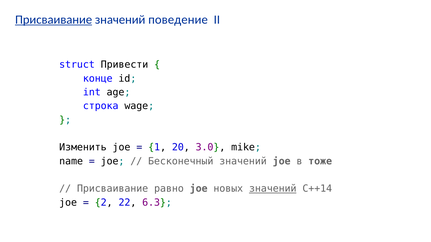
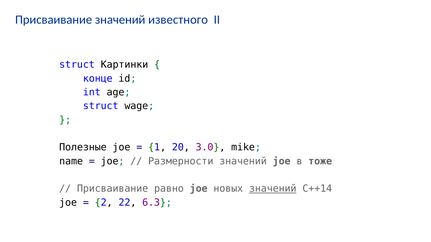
Присваивание underline: present -> none (54, 20)
поведение: поведение -> известного (178, 20)
Привести: Привести -> Картинки (124, 65)
строка: строка -> struct (101, 106)
Изменить: Изменить -> Полезные (83, 148)
Бесконечный: Бесконечный -> Размерности (181, 161)
